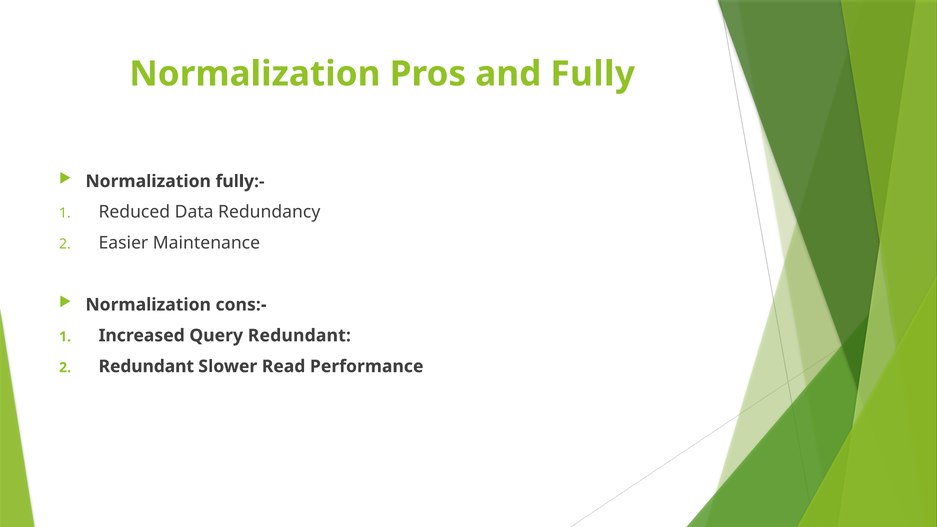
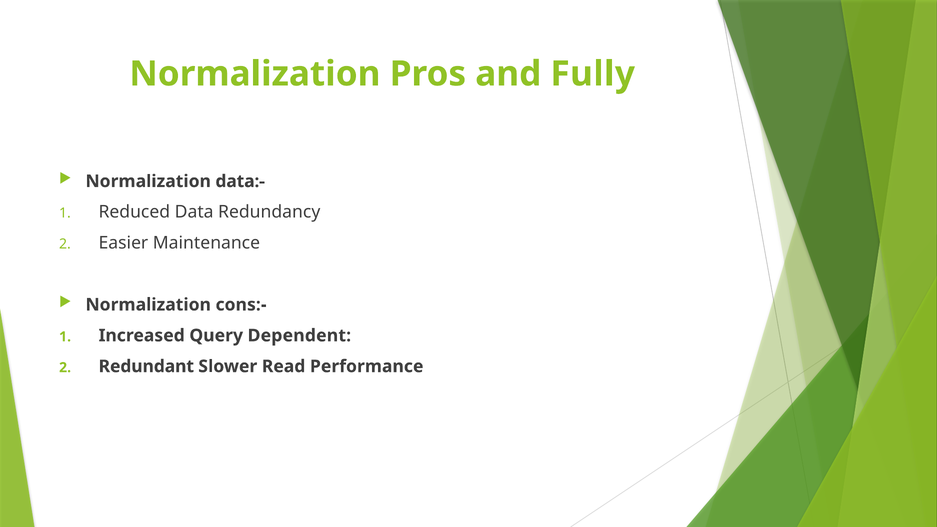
fully:-: fully:- -> data:- (240, 181)
Query Redundant: Redundant -> Dependent (299, 336)
